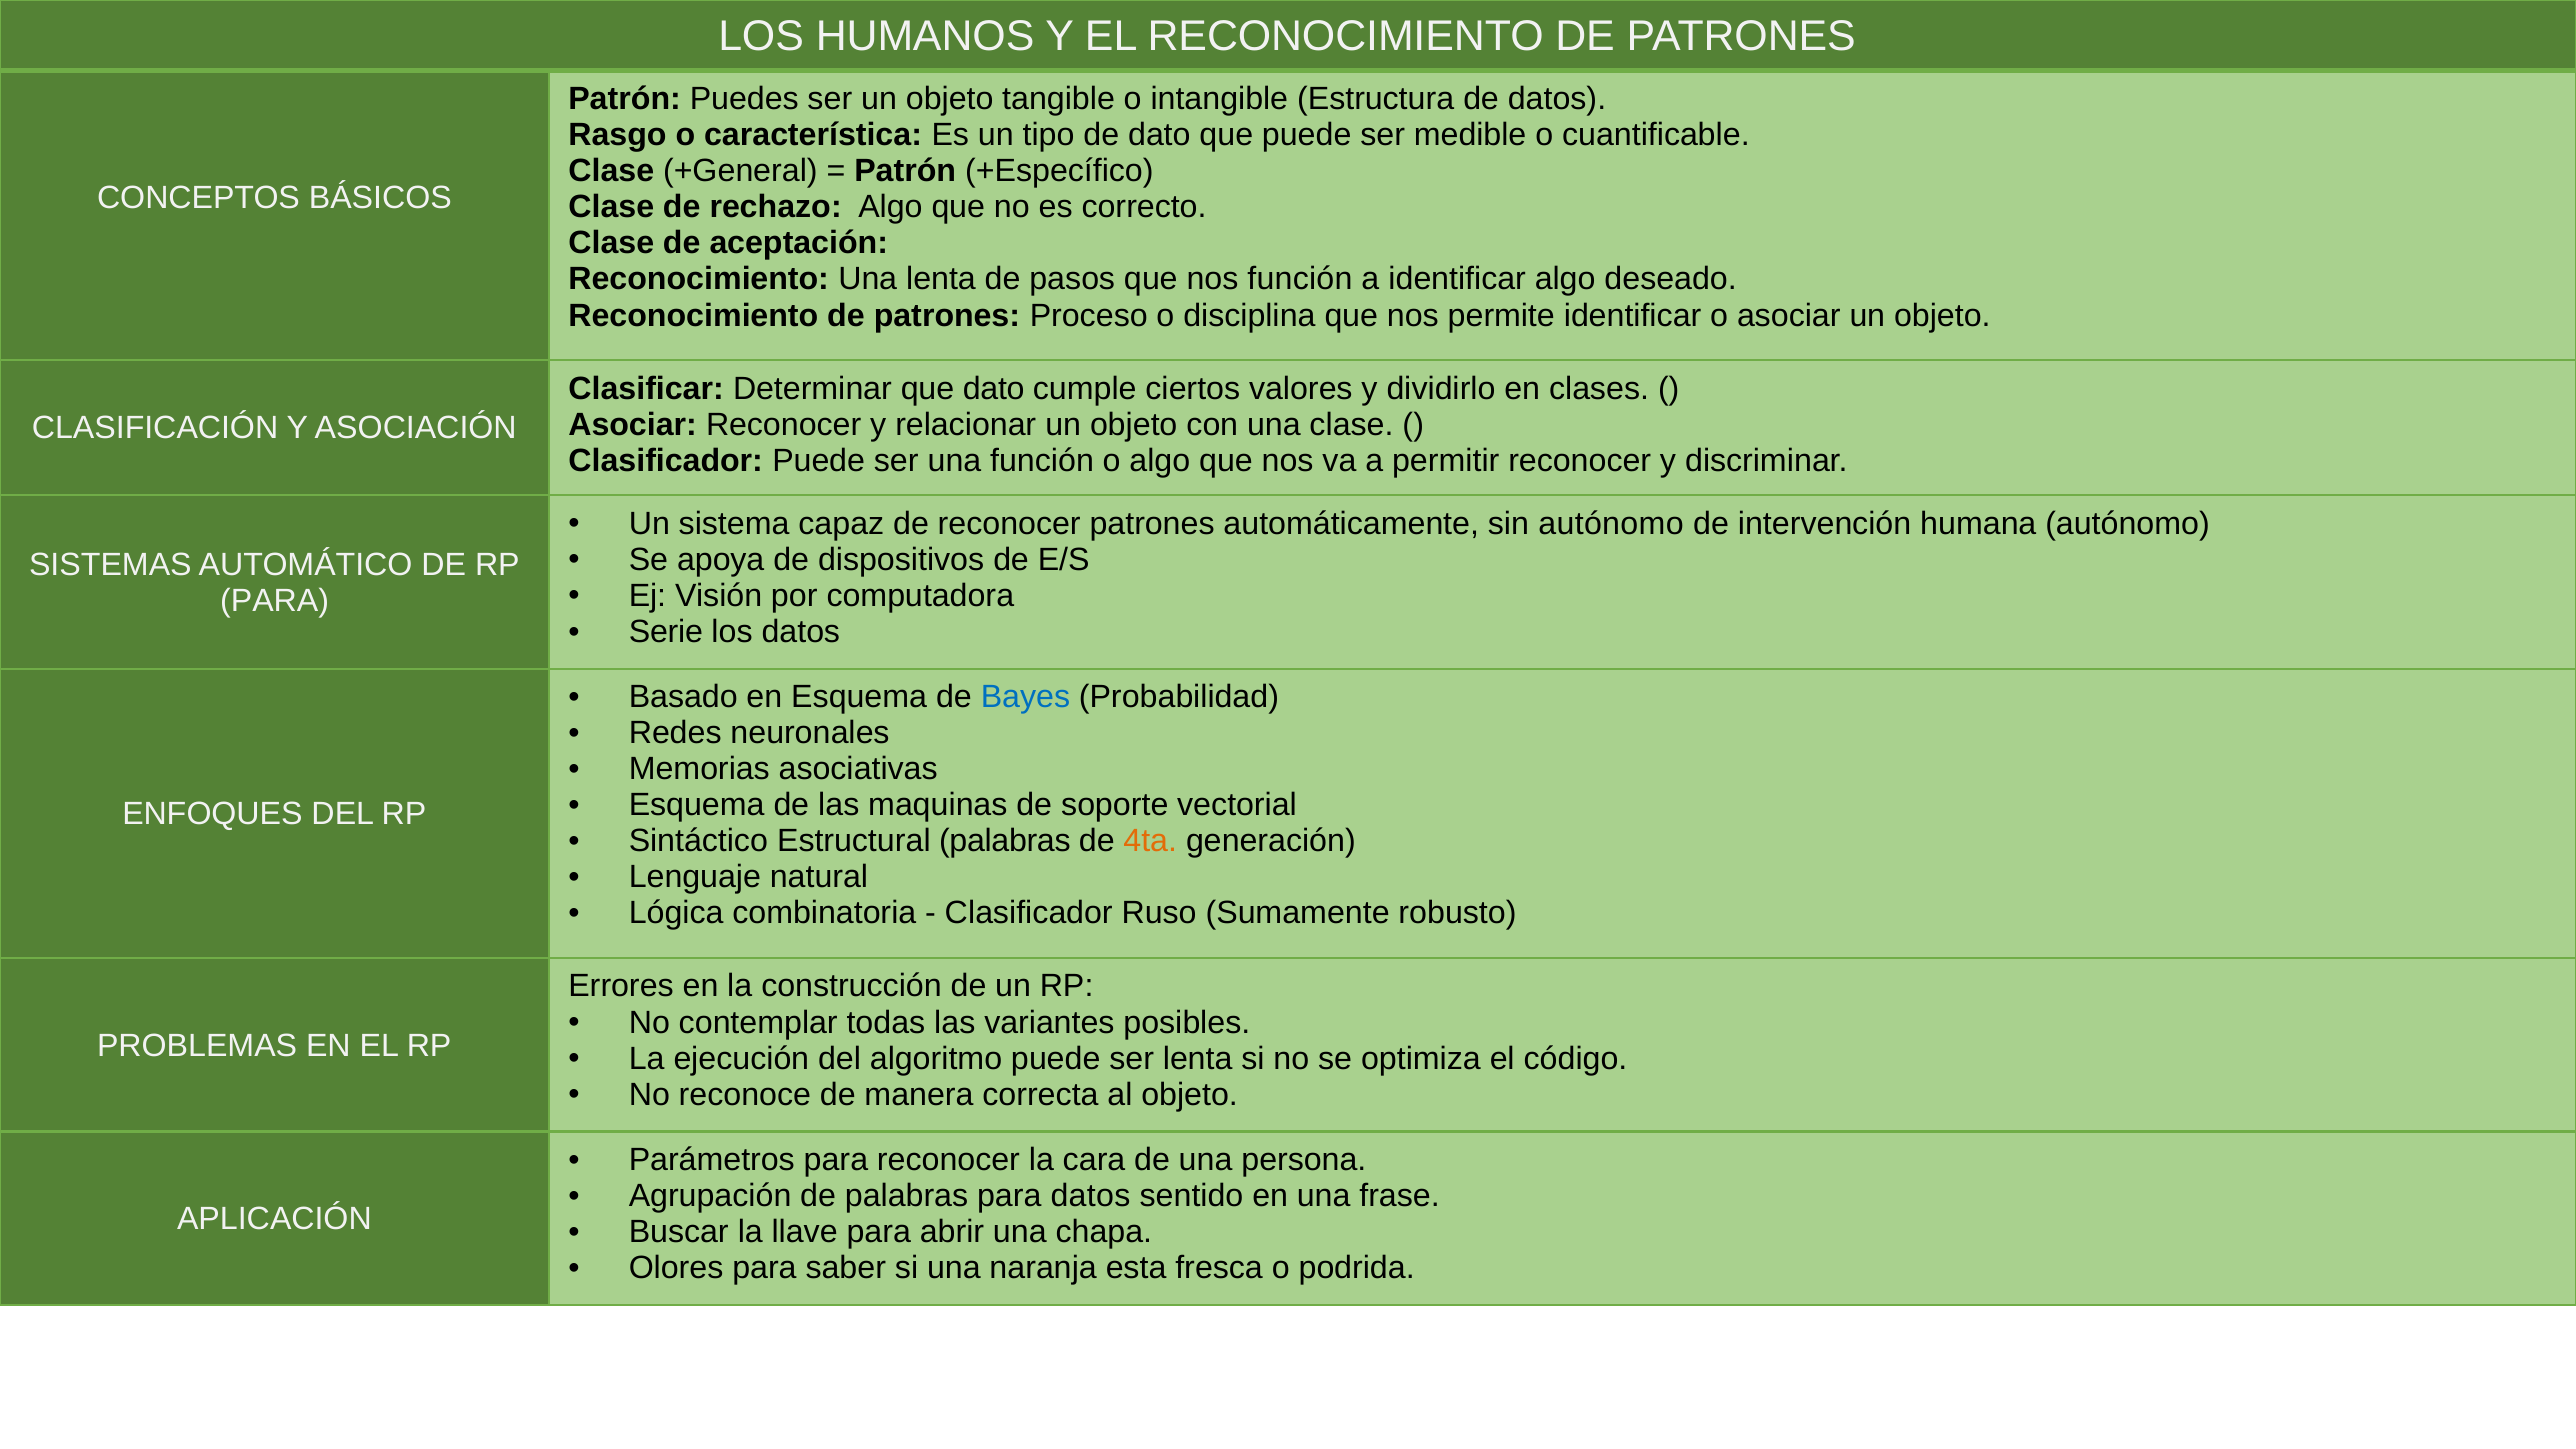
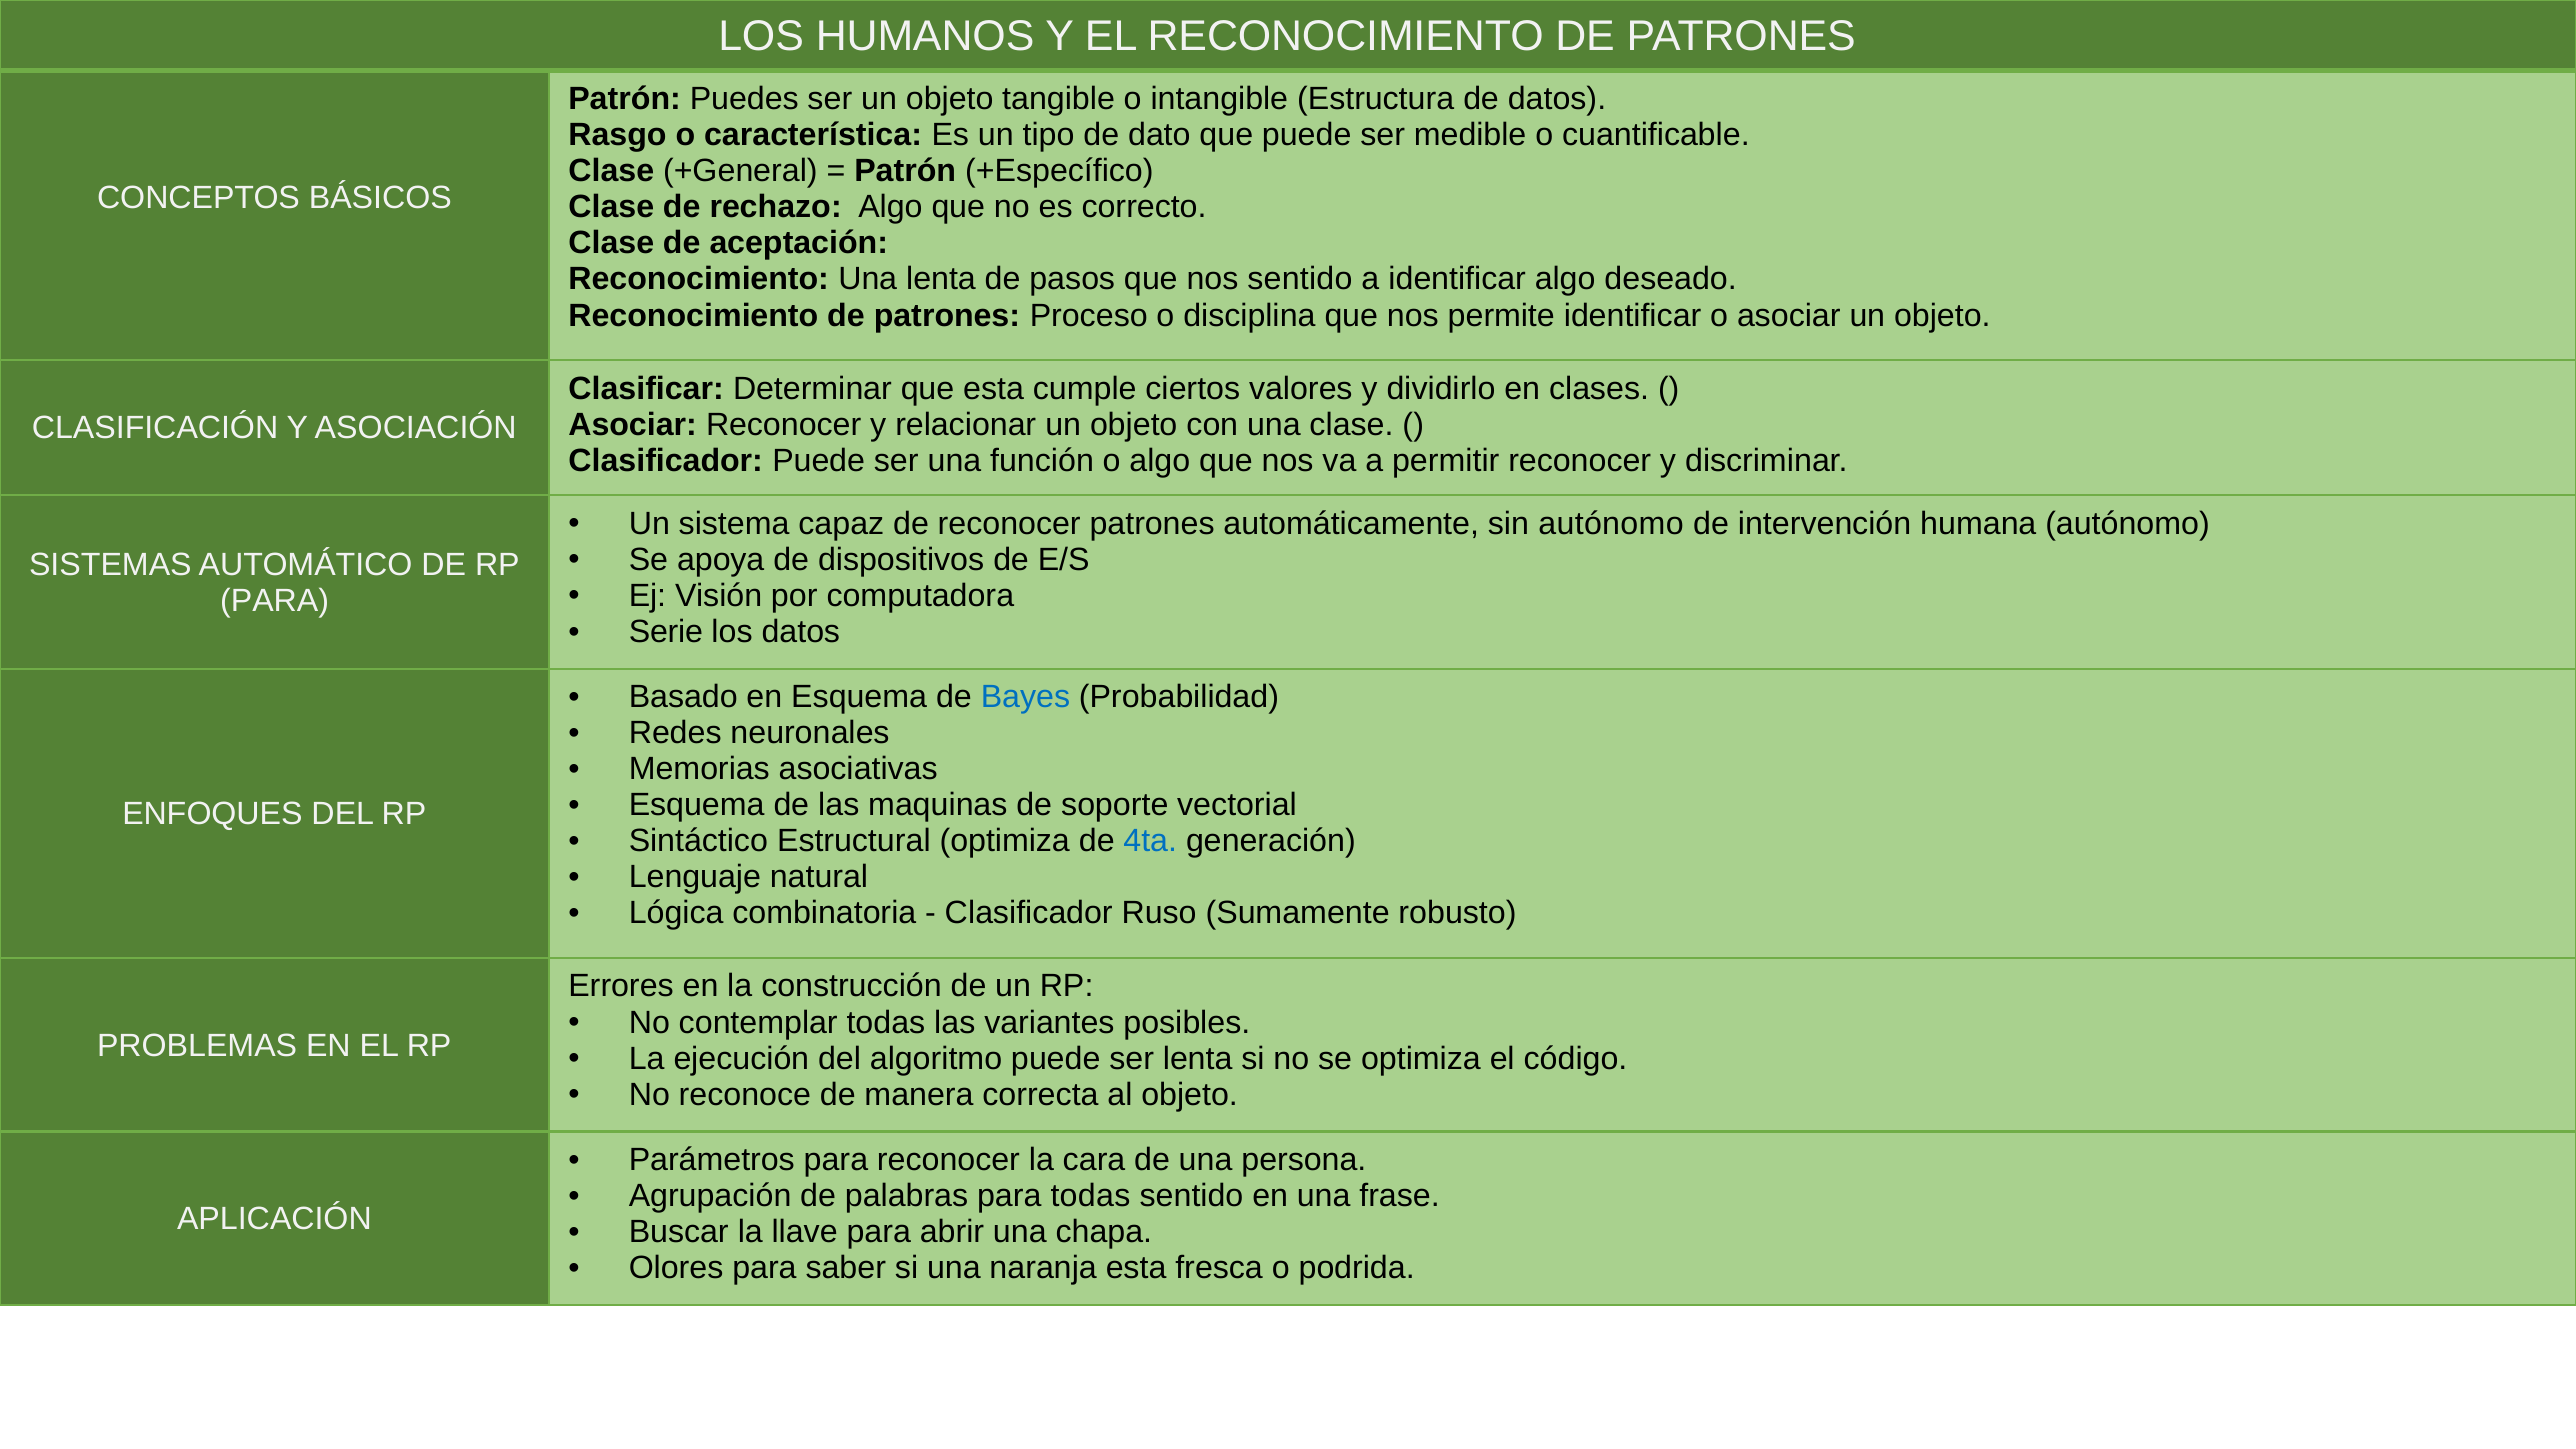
nos función: función -> sentido (1300, 279)
que dato: dato -> esta (994, 388)
Estructural palabras: palabras -> optimiza (1005, 841)
4ta colour: orange -> blue (1150, 841)
para datos: datos -> todas (1090, 1196)
